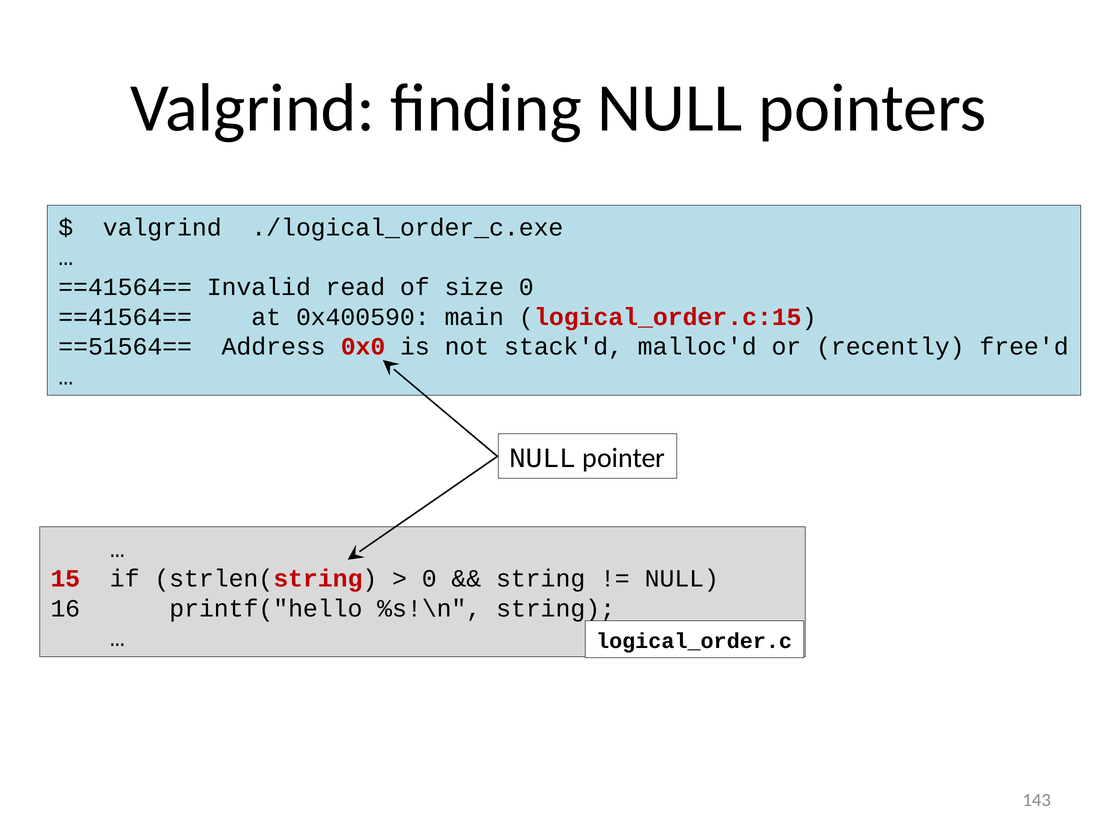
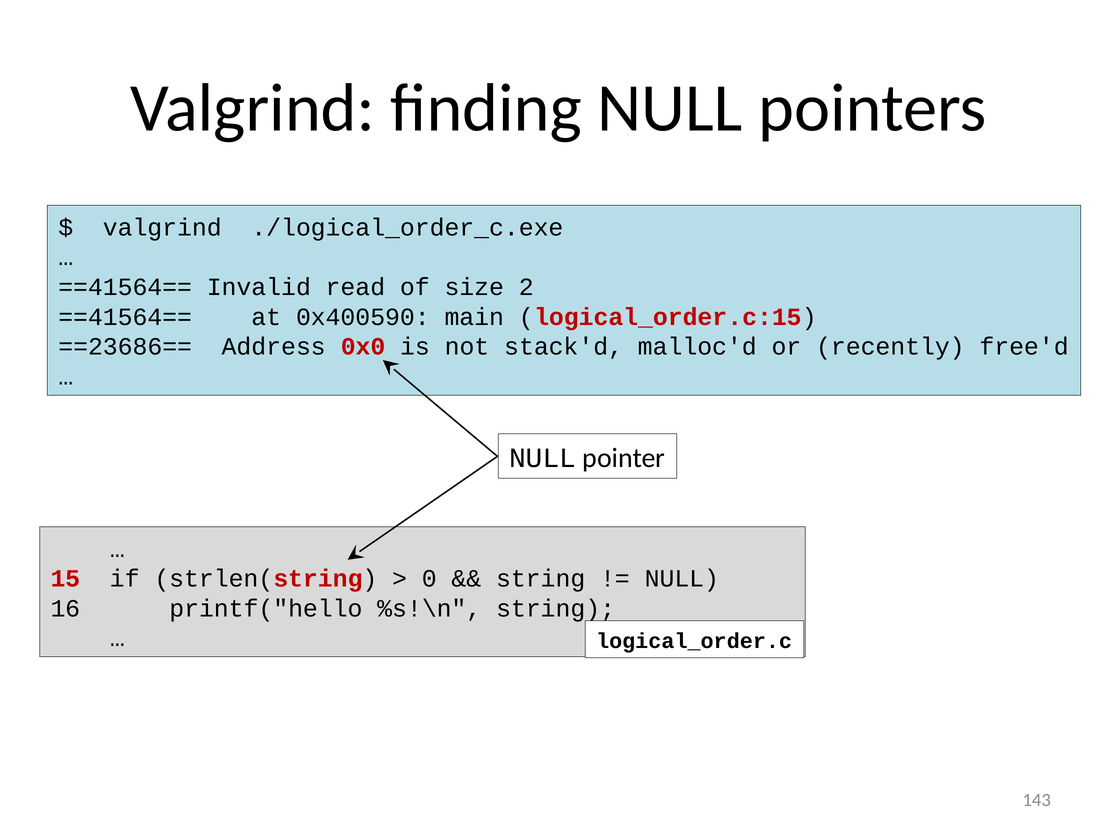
size 0: 0 -> 2 (526, 287)
==51564==: ==51564== -> ==23686== (125, 347)
